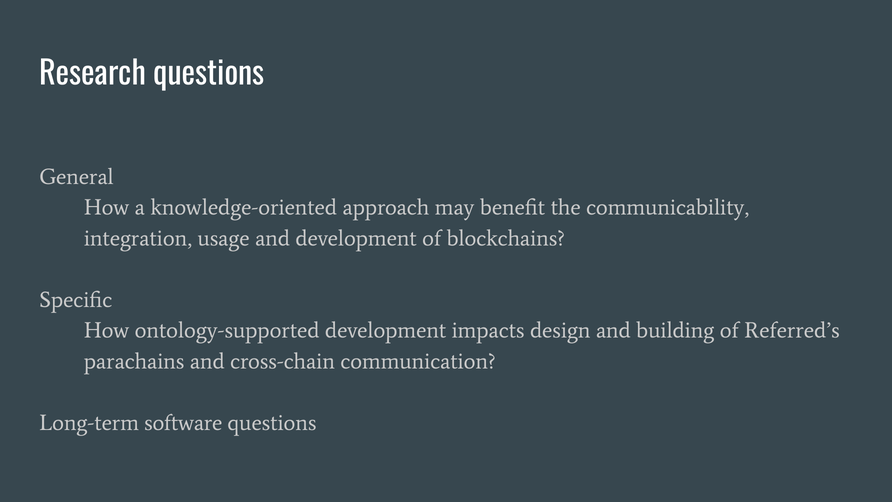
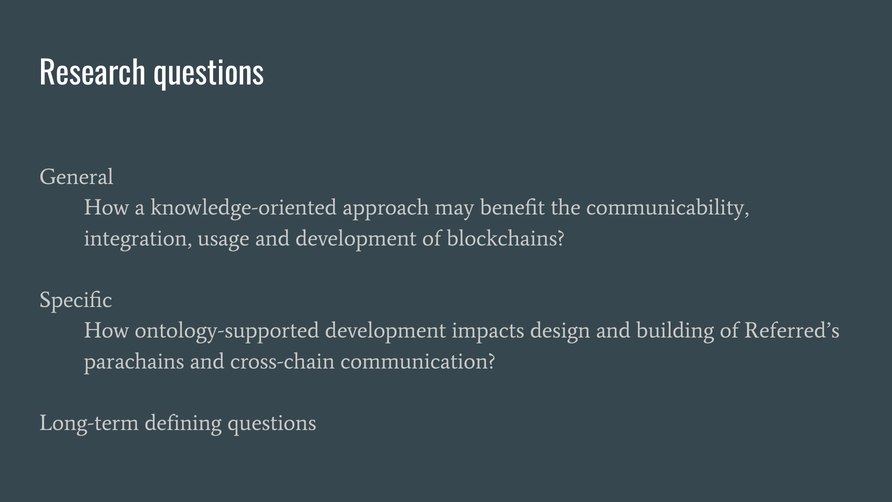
software: software -> defining (183, 423)
